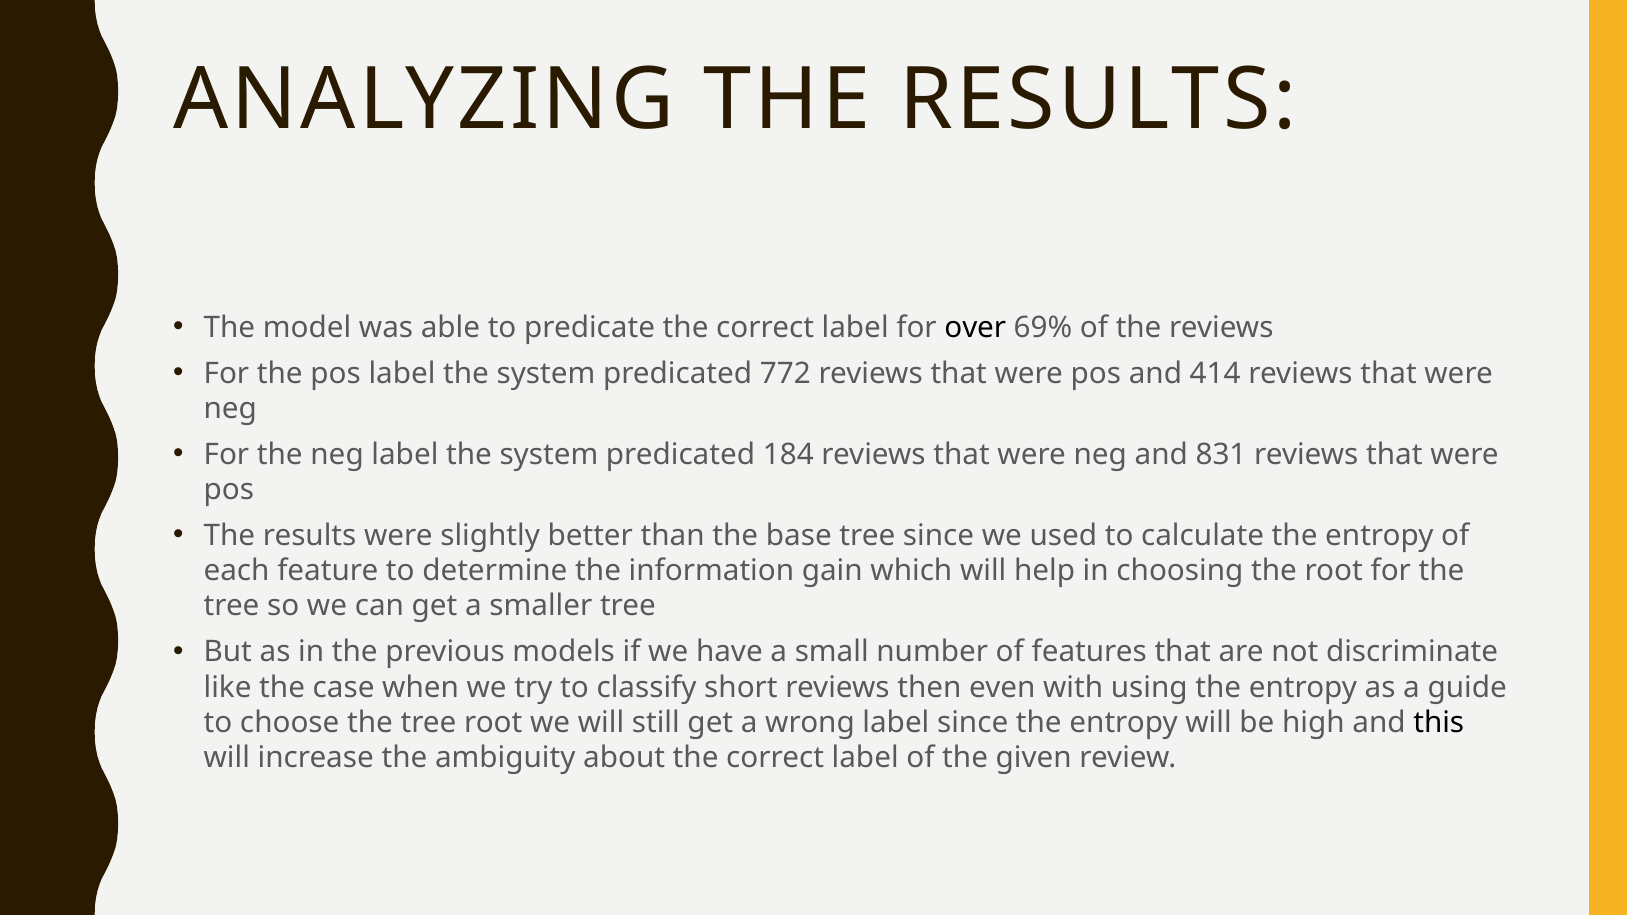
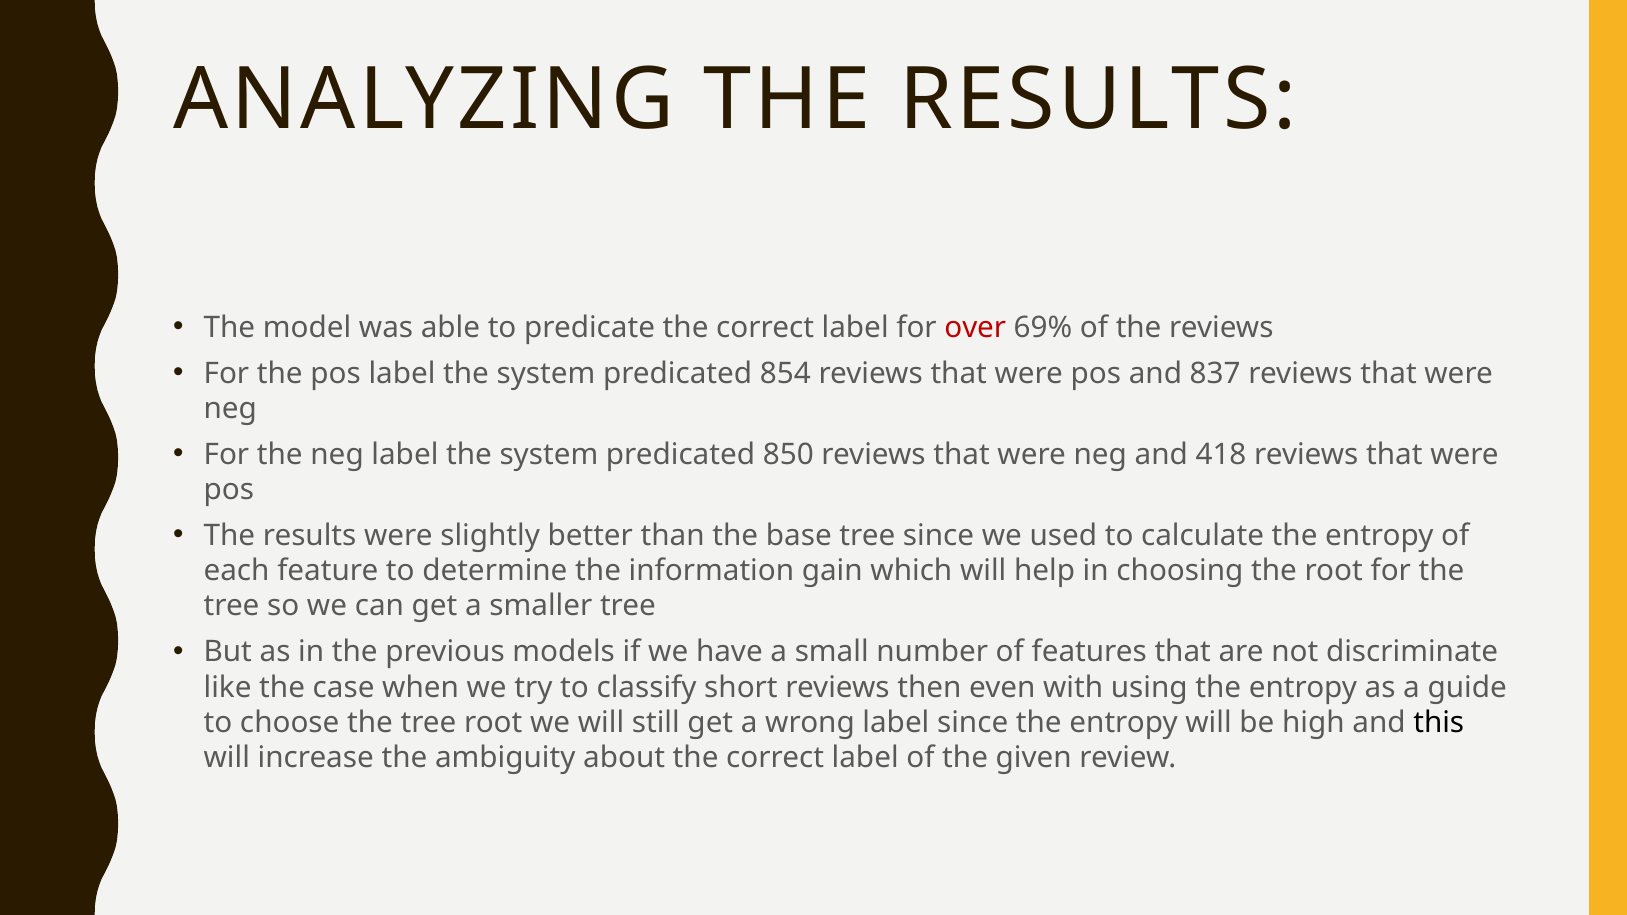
over colour: black -> red (975, 328)
772: 772 -> 854 (785, 374)
414: 414 -> 837 (1215, 374)
184: 184 -> 850 (788, 455)
831: 831 -> 418 (1221, 455)
